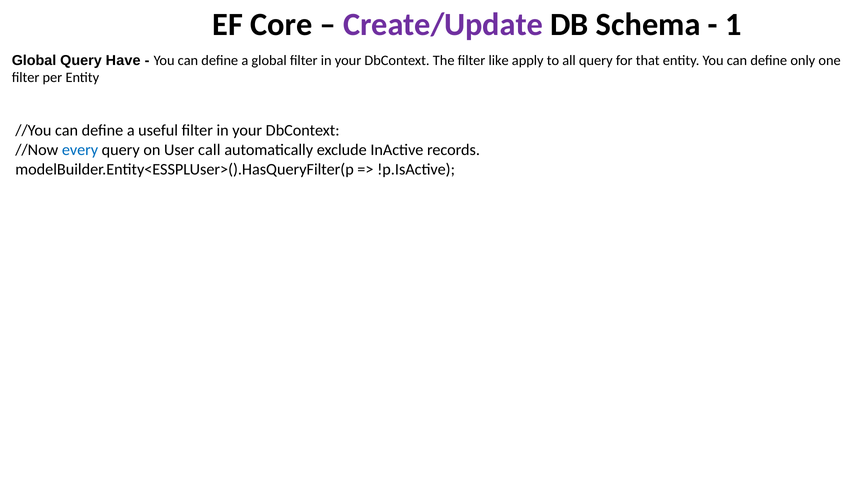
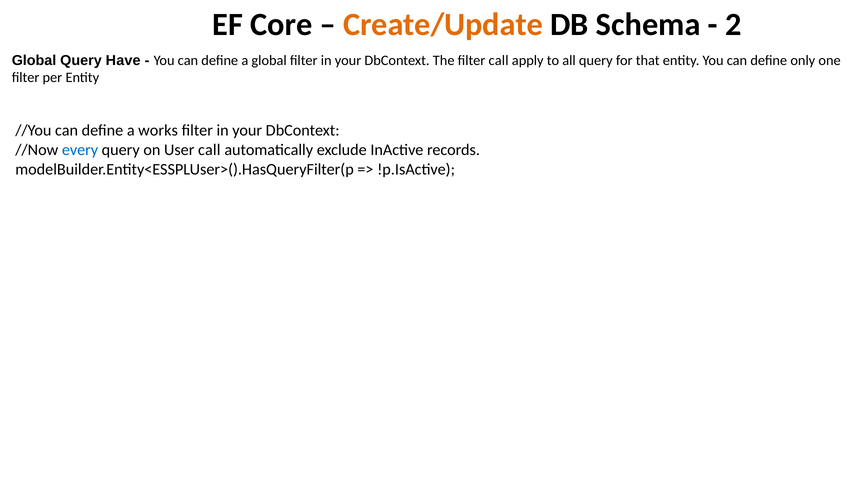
Create/Update colour: purple -> orange (443, 25)
1: 1 -> 2 (733, 25)
filter like: like -> call (499, 60)
useful: useful -> works (158, 131)
